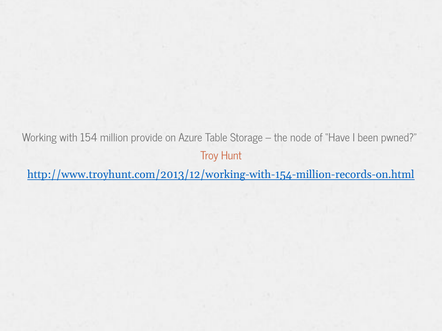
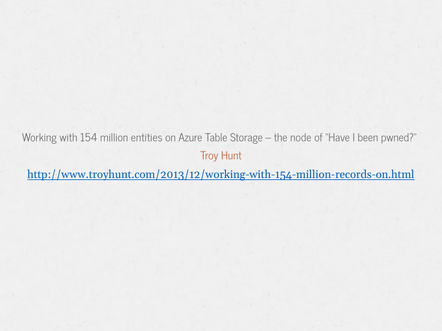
provide: provide -> entities (147, 138)
